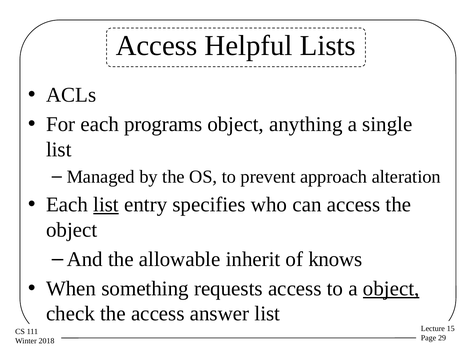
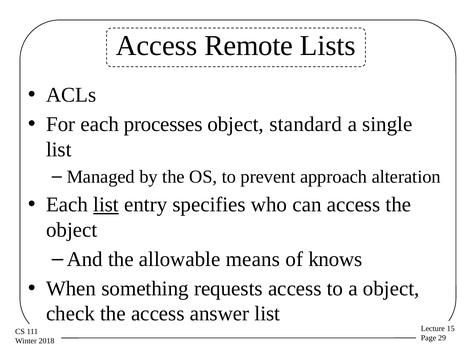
Helpful: Helpful -> Remote (249, 46)
programs: programs -> processes (163, 124)
anything: anything -> standard (306, 124)
inherit: inherit -> means (253, 259)
object underline: present -> none (391, 289)
